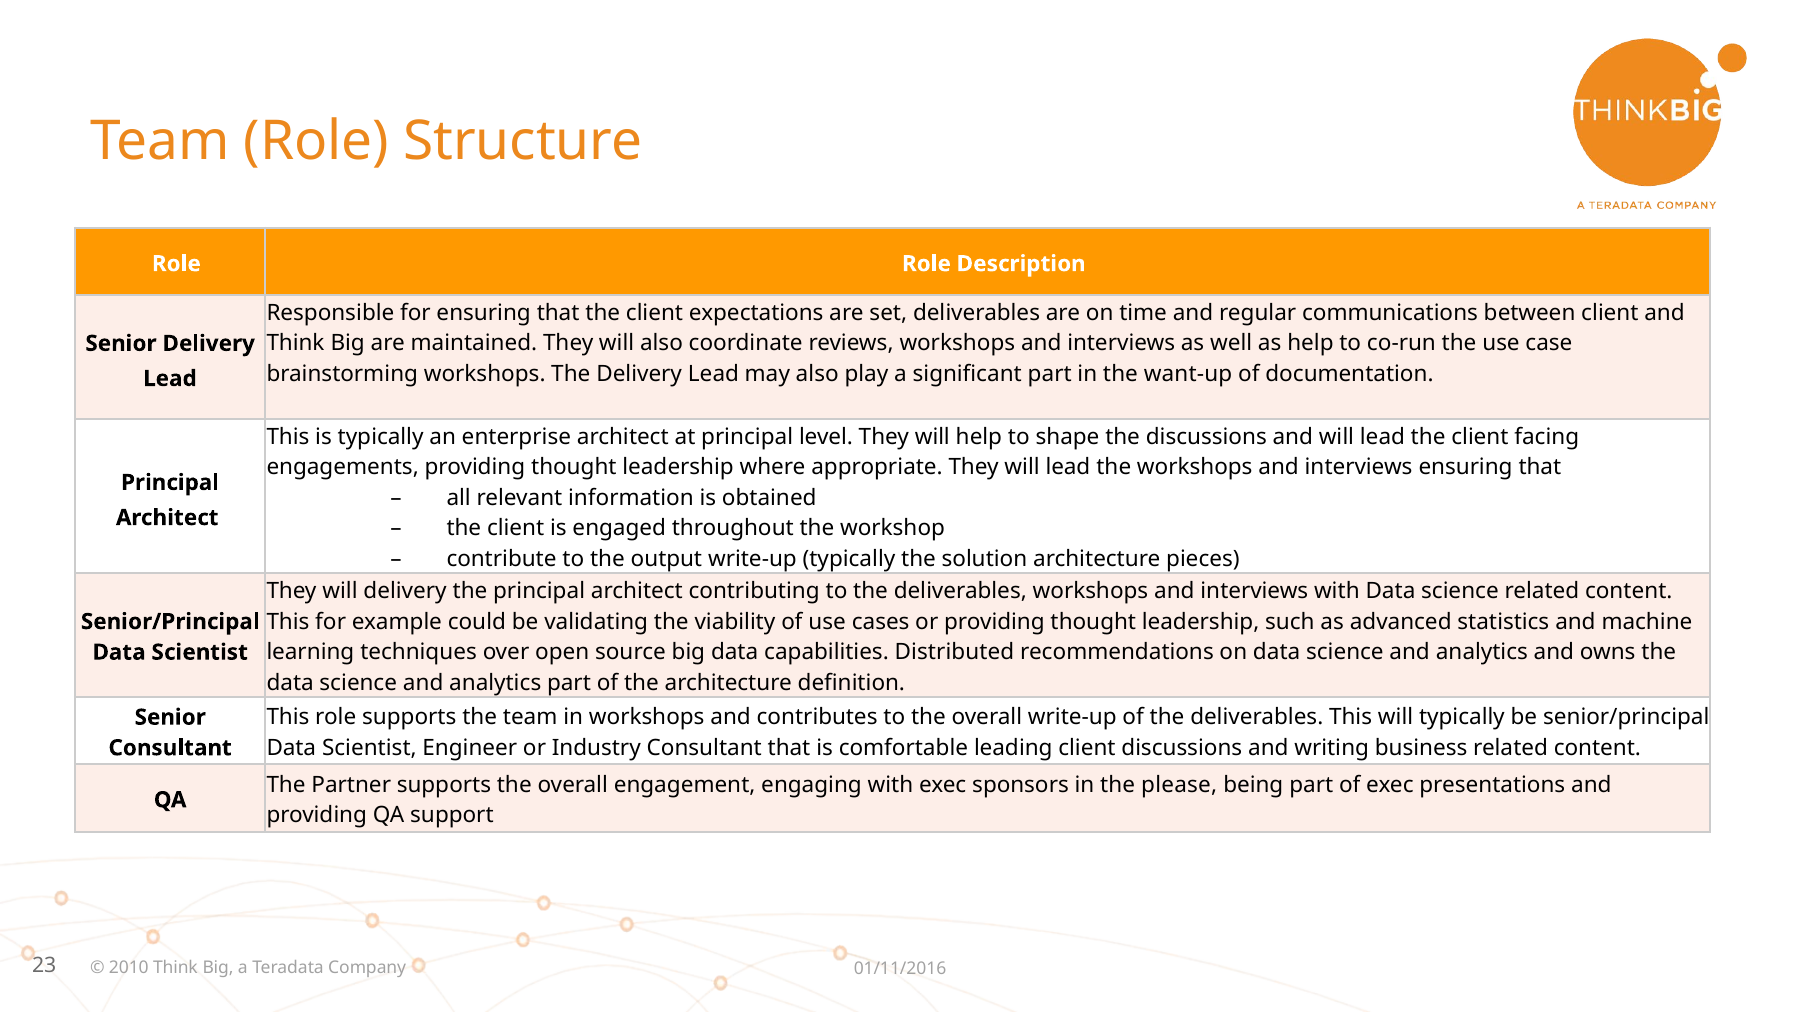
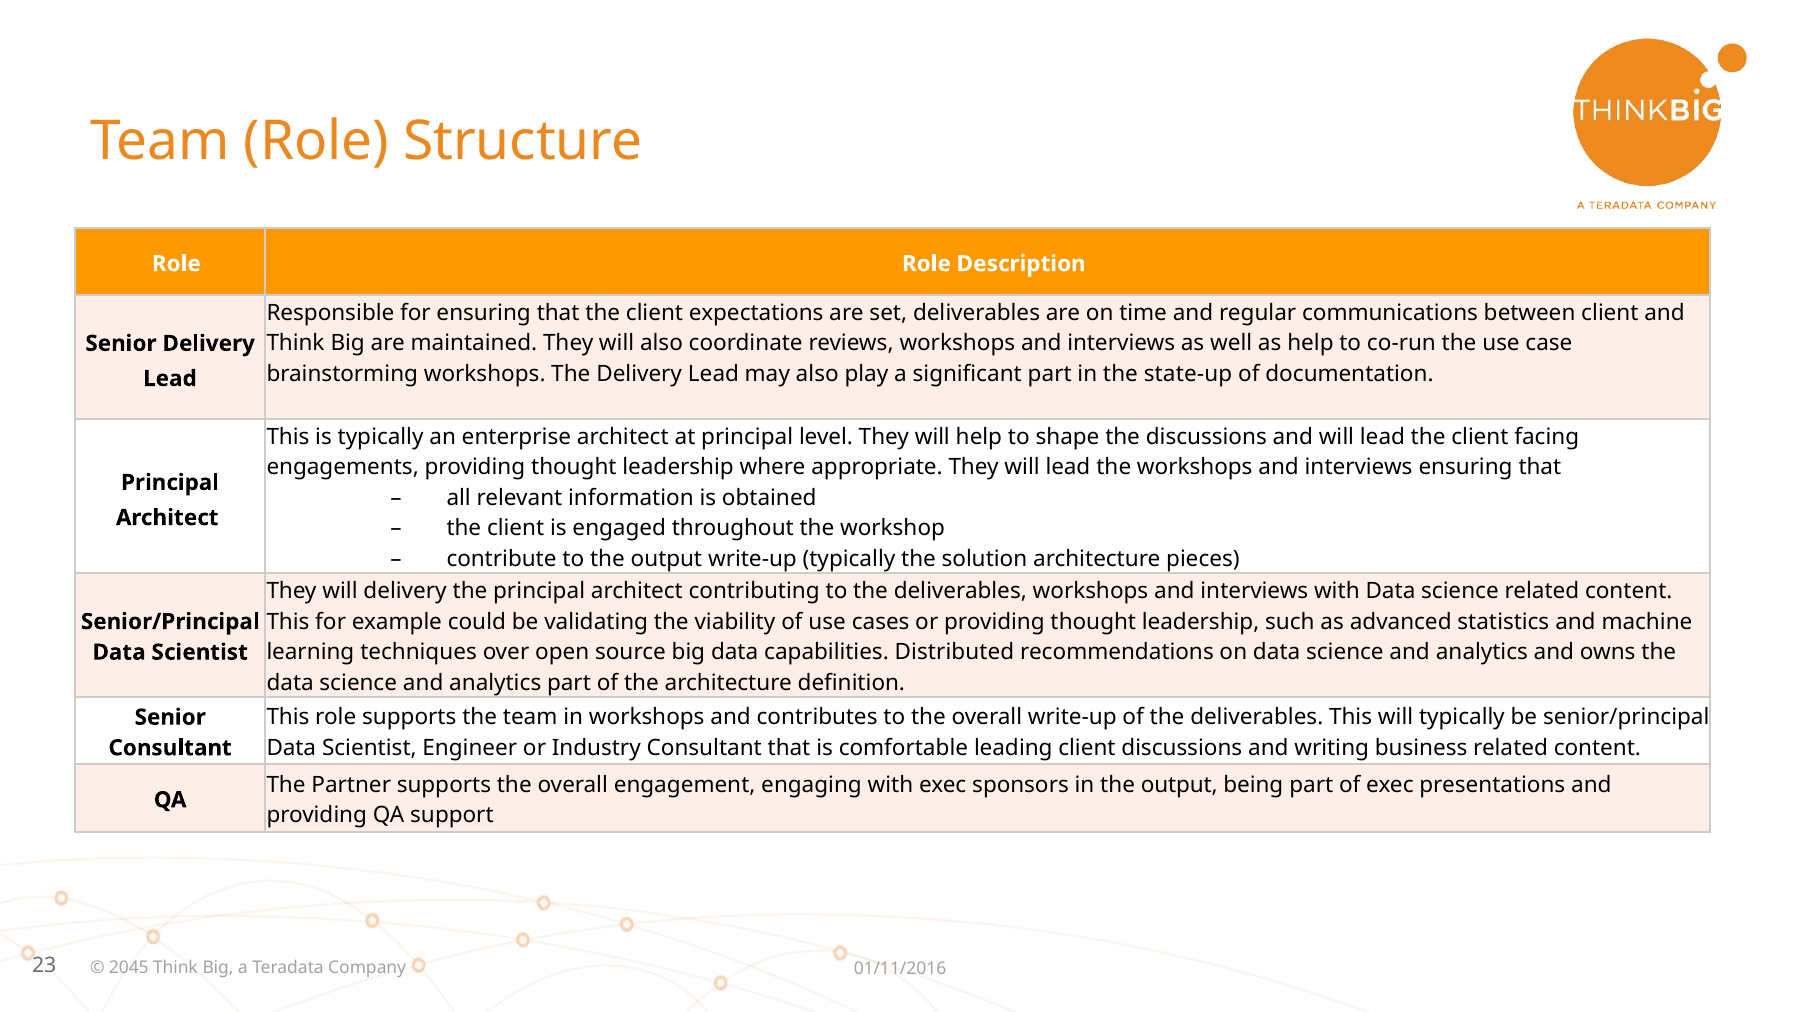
want-up: want-up -> state-up (1188, 374)
in the please: please -> output (1179, 785)
2010: 2010 -> 2045 (129, 968)
